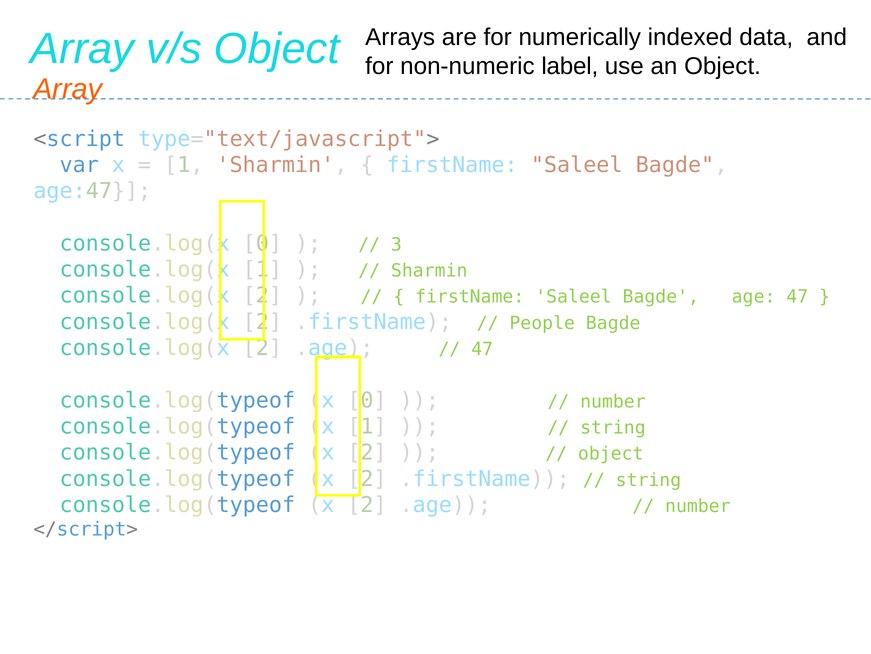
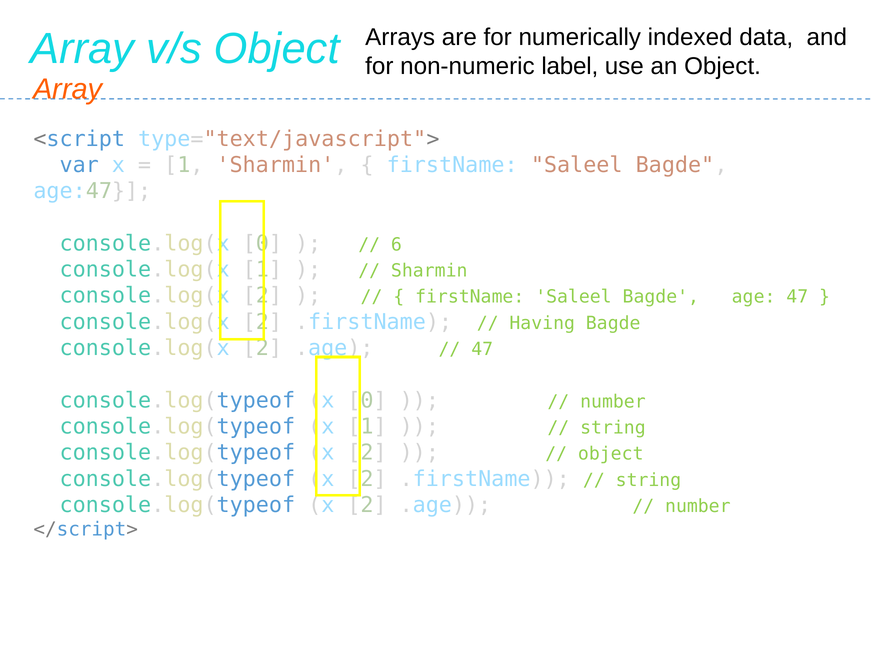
3: 3 -> 6 (396, 244)
People: People -> Having (542, 323)
